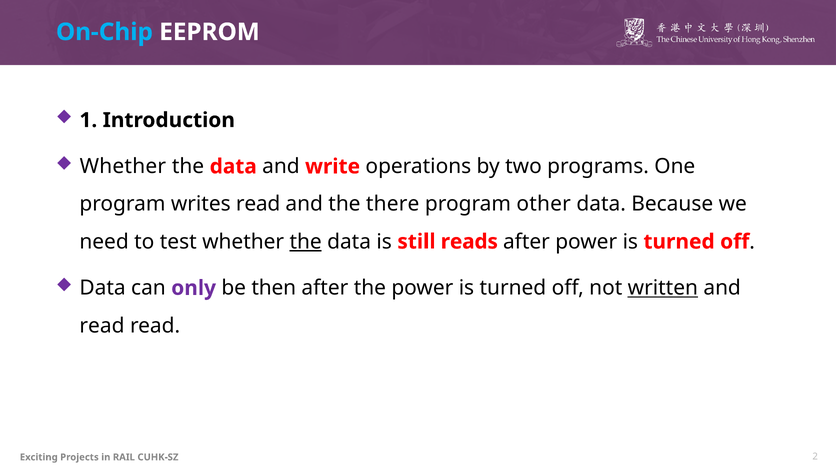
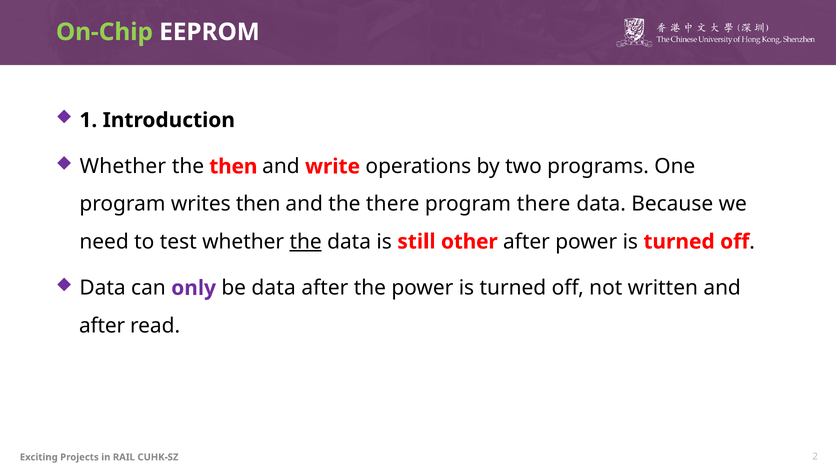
On-Chip colour: light blue -> light green (104, 32)
data: data -> then (233, 167)
writes read: read -> then (258, 204)
program other: other -> there (544, 204)
reads: reads -> other (469, 242)
be then: then -> data (274, 288)
written underline: present -> none (663, 288)
read: read -> after (102, 326)
